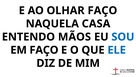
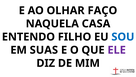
MÃOS: MÃOS -> FILHO (75, 37)
EM FAÇO: FAÇO -> SUAS (44, 50)
ELE colour: blue -> purple (117, 50)
